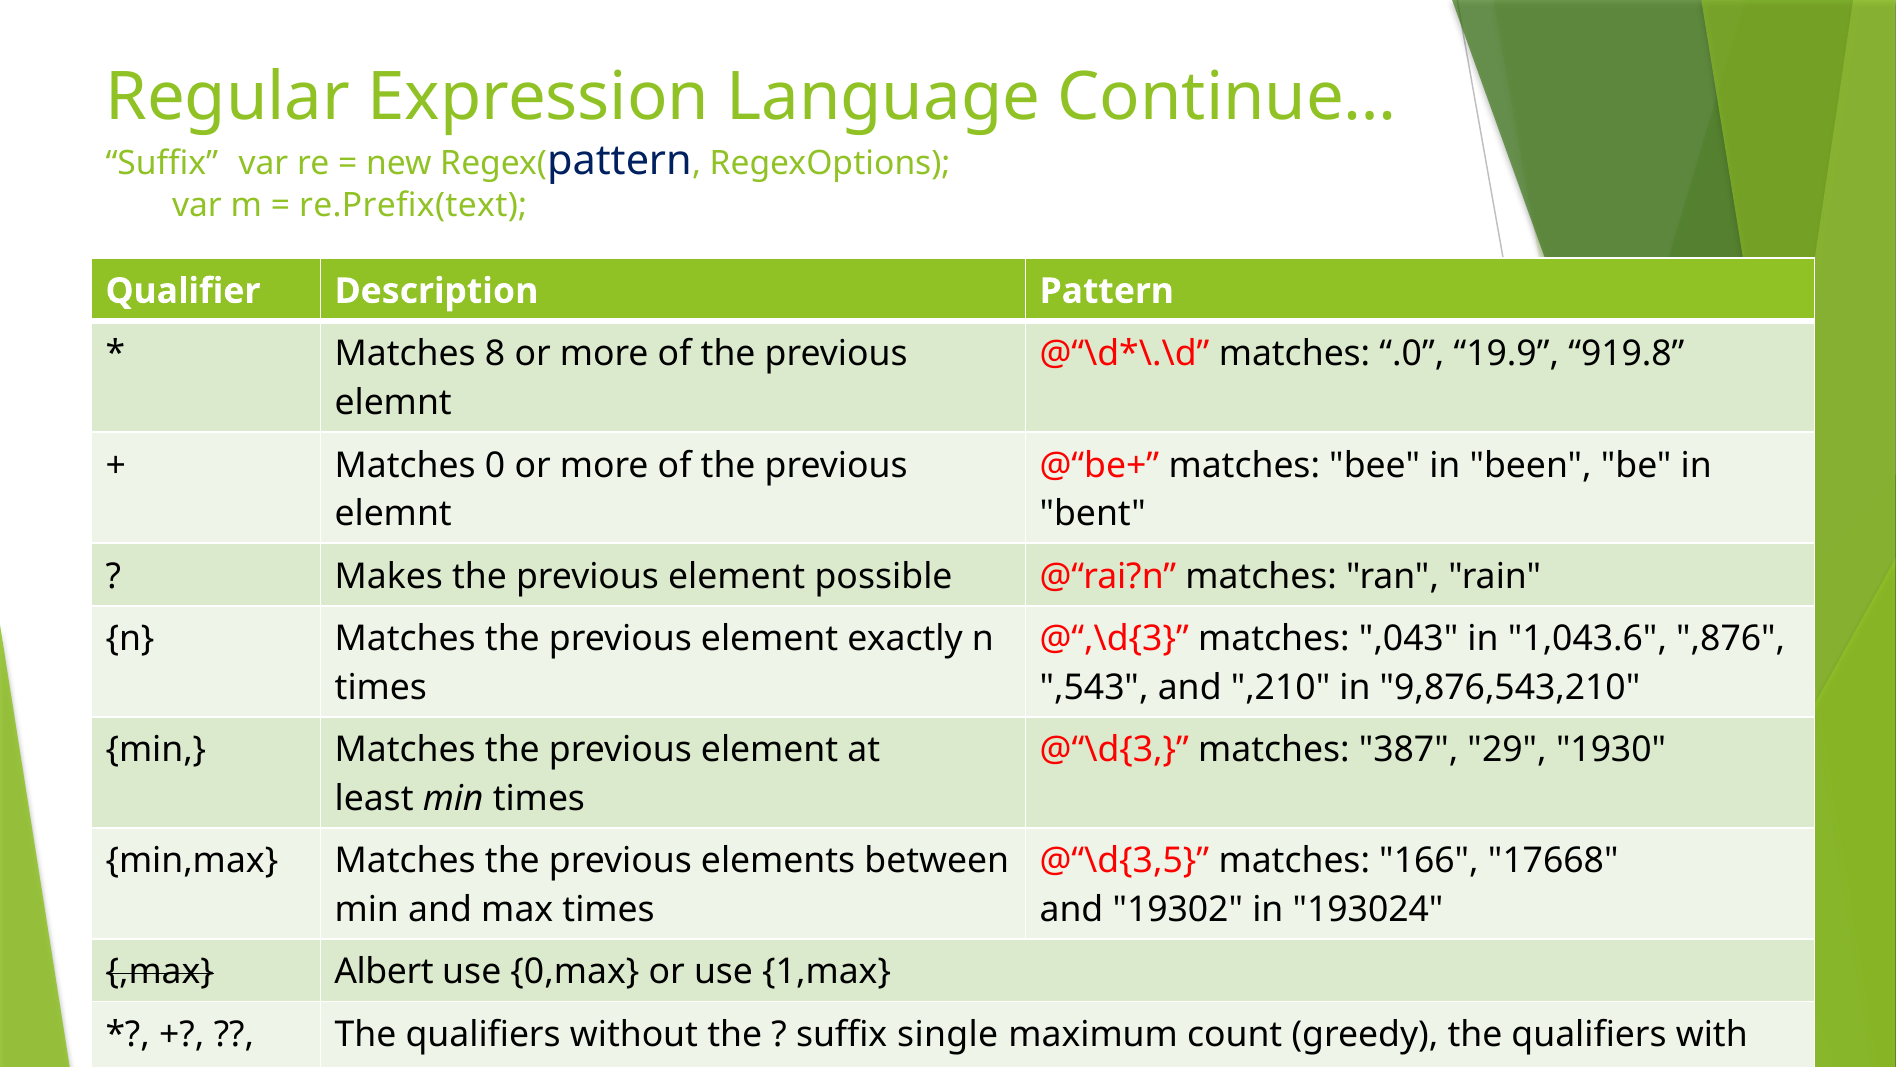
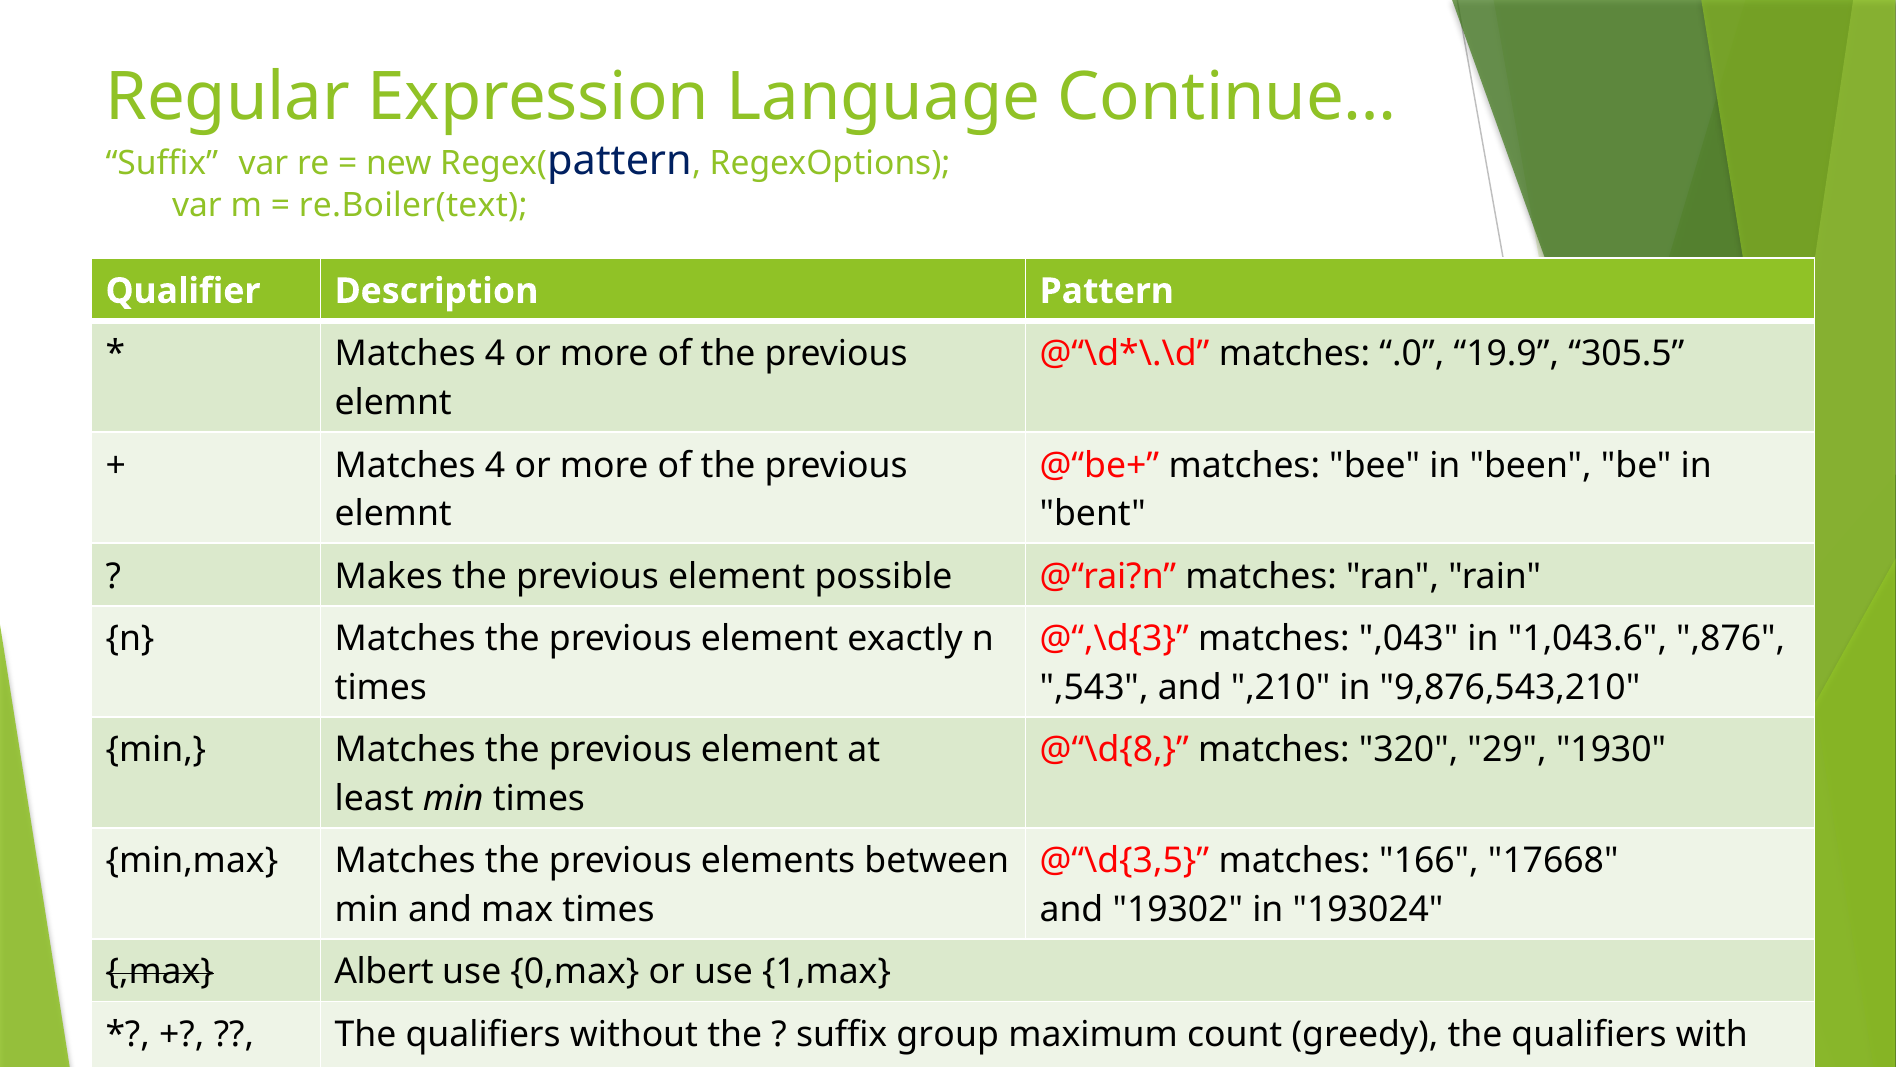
re.Prefix(text: re.Prefix(text -> re.Boiler(text (413, 205)
8: 8 -> 4 (495, 354)
919.8: 919.8 -> 305.5 (1626, 354)
0: 0 -> 4 (495, 465)
@“\d{3: @“\d{3 -> @“\d{8 (1114, 750)
387: 387 -> 320 (1409, 750)
single: single -> group (948, 1034)
